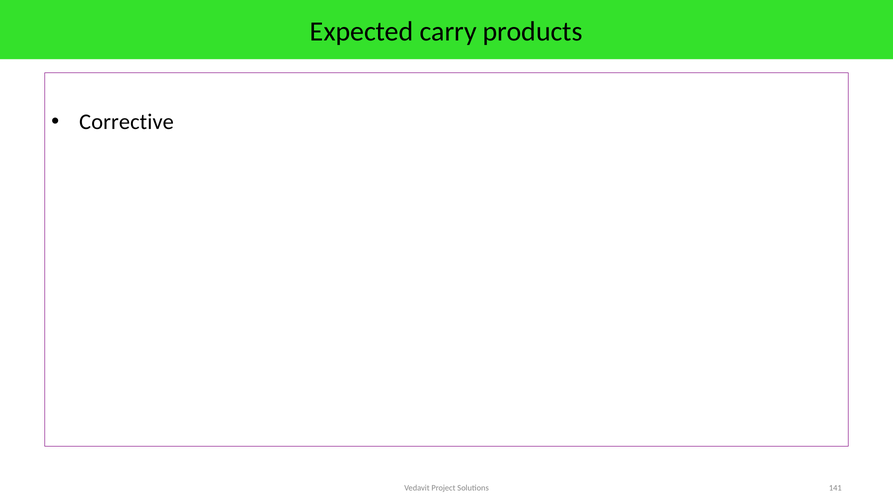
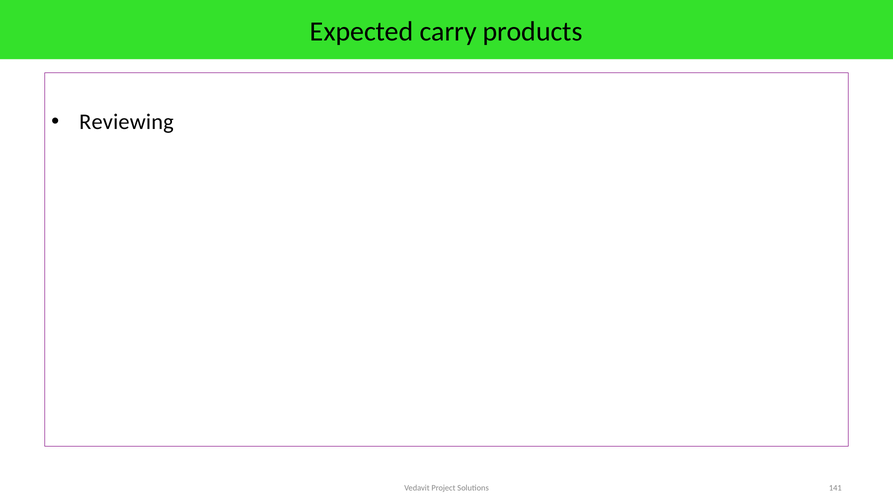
Corrective: Corrective -> Reviewing (126, 122)
